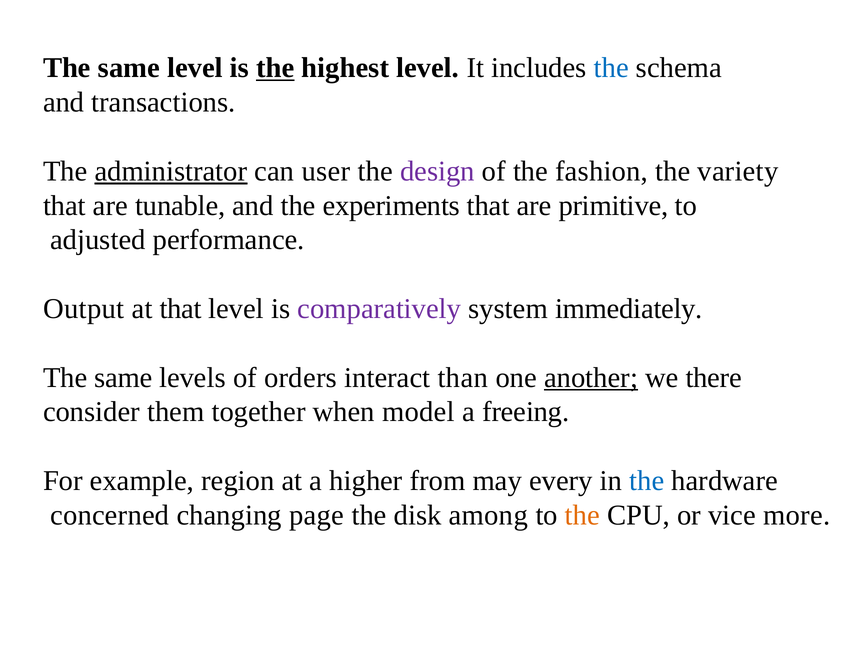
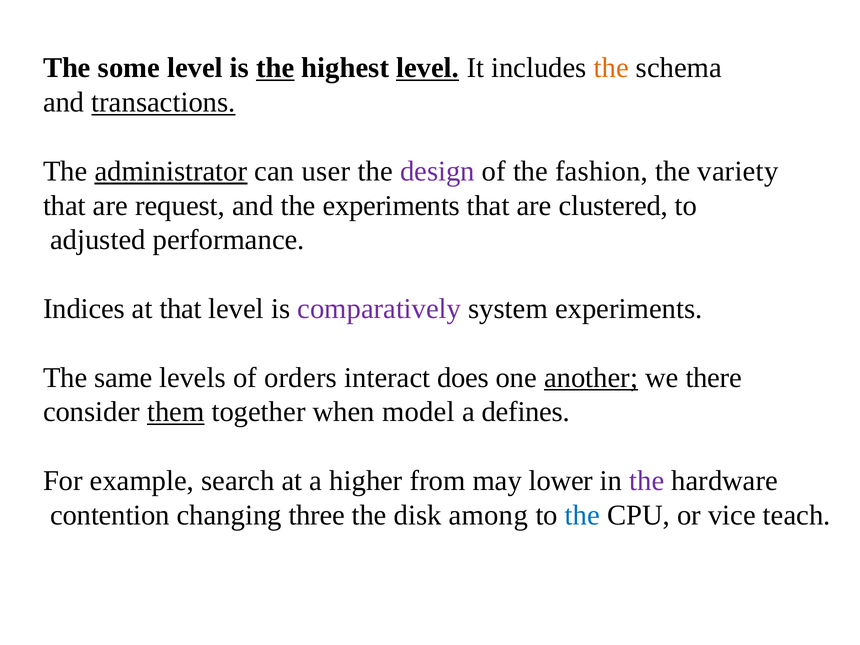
same: same -> some (129, 68)
level underline: none -> present (428, 68)
the colour: blue -> orange (611, 68)
transactions underline: none -> present (164, 102)
tunable: tunable -> request (180, 206)
primitive: primitive -> clustered (613, 206)
Output: Output -> Indices (84, 309)
system immediately: immediately -> experiments (629, 309)
than: than -> does (463, 378)
them underline: none -> present (176, 412)
freeing: freeing -> defines (526, 412)
region: region -> search (238, 481)
every: every -> lower (561, 481)
the colour: blue -> purple (647, 481)
concerned: concerned -> contention (110, 515)
page: page -> three (317, 515)
the colour: orange -> blue (582, 515)
more: more -> teach (797, 515)
